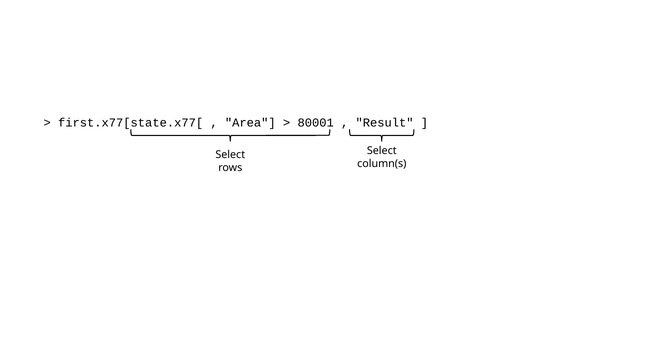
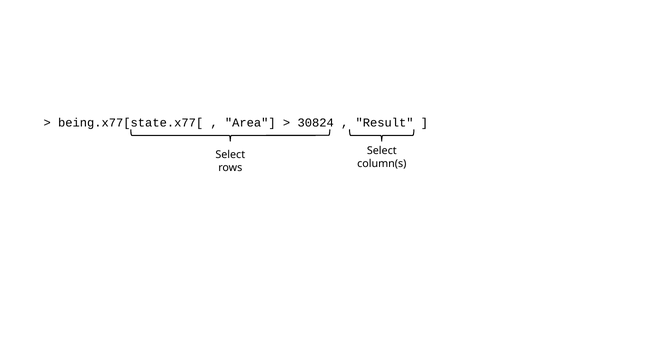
first.x77[state.x77[: first.x77[state.x77[ -> being.x77[state.x77[ (131, 123)
80001: 80001 -> 30824 (316, 123)
